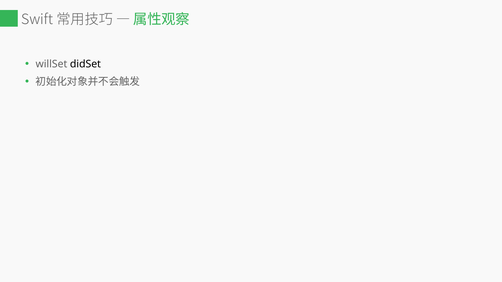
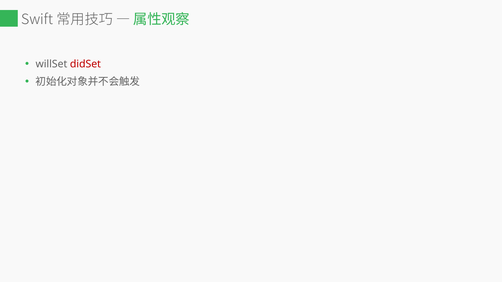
didSet colour: black -> red (85, 64)
